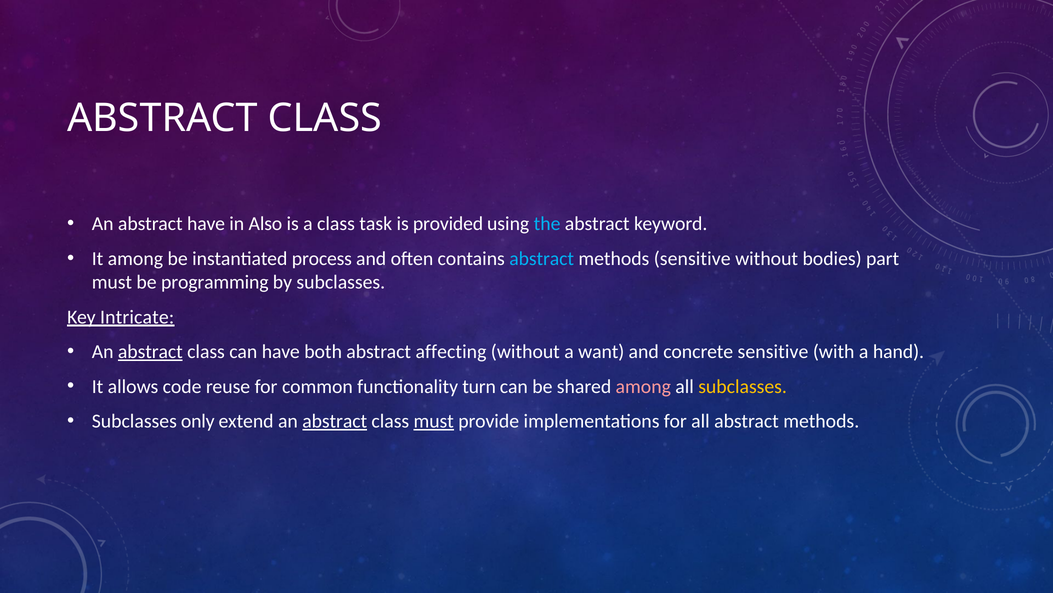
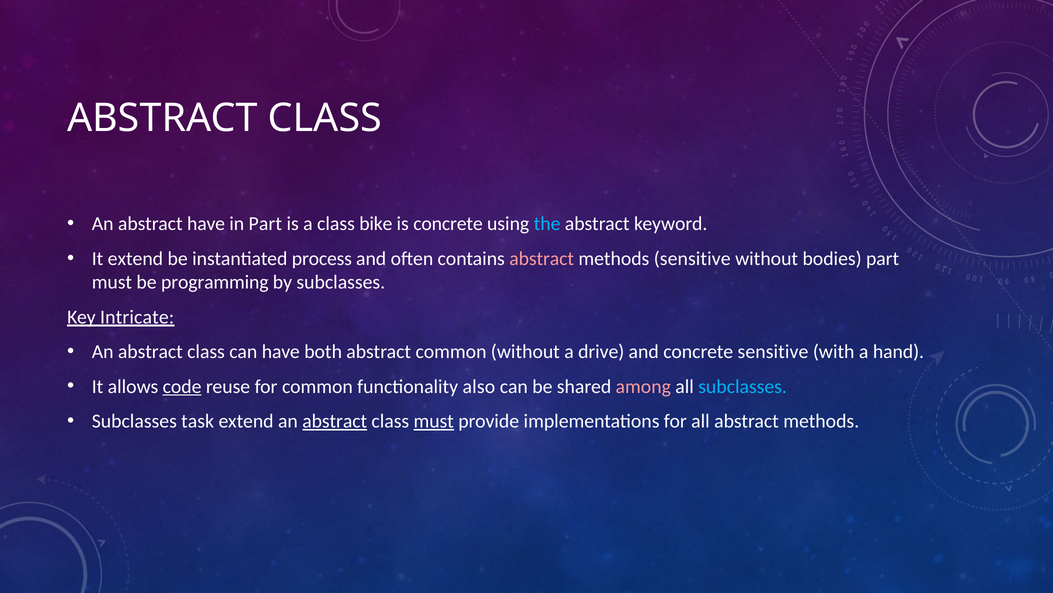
in Also: Also -> Part (265, 224)
task: task -> bike (376, 224)
is provided: provided -> concrete (448, 224)
It among: among -> extend (135, 258)
abstract colour: light blue -> pink (542, 258)
abstract underline: present -> none (150, 351)
abstract affecting: affecting -> common (451, 351)
want: want -> drive (601, 351)
code underline: none -> present (182, 386)
turn: turn -> also (479, 386)
subclasses colour: yellow -> light blue (743, 386)
only: only -> task (198, 421)
